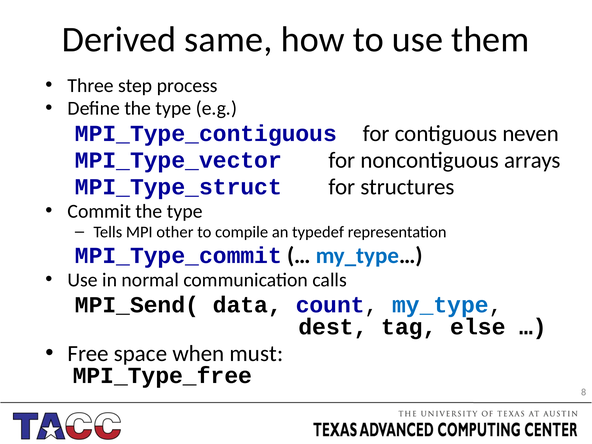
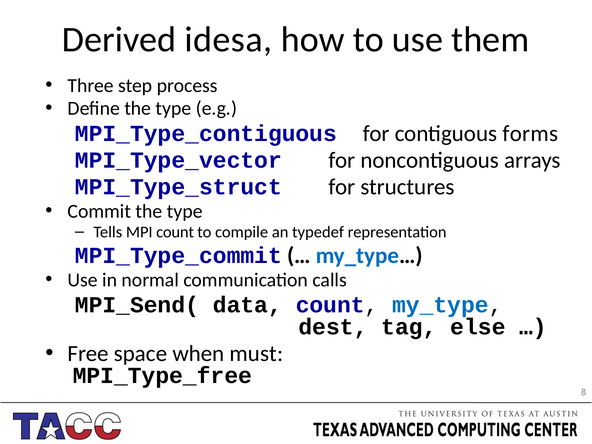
same: same -> idesa (228, 40)
neven: neven -> forms (530, 133)
MPI other: other -> count (175, 232)
